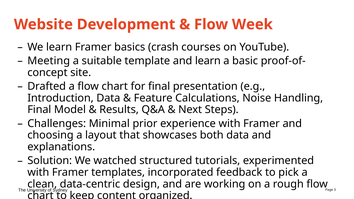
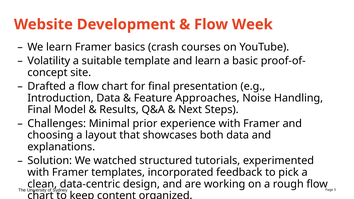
Meeting: Meeting -> Volatility (49, 61)
Calculations: Calculations -> Approaches (207, 98)
